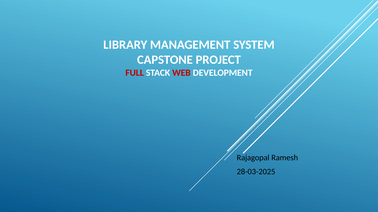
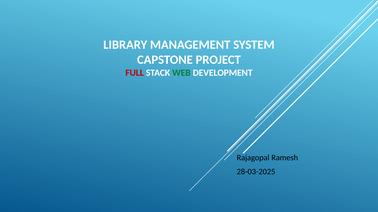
WEB colour: red -> green (181, 73)
